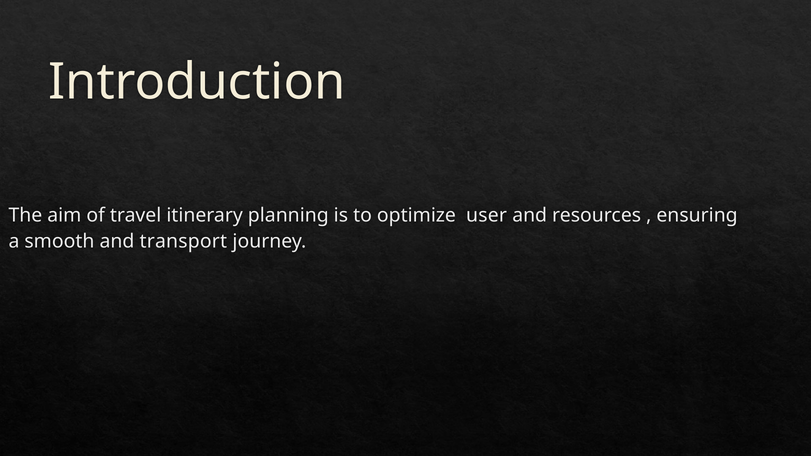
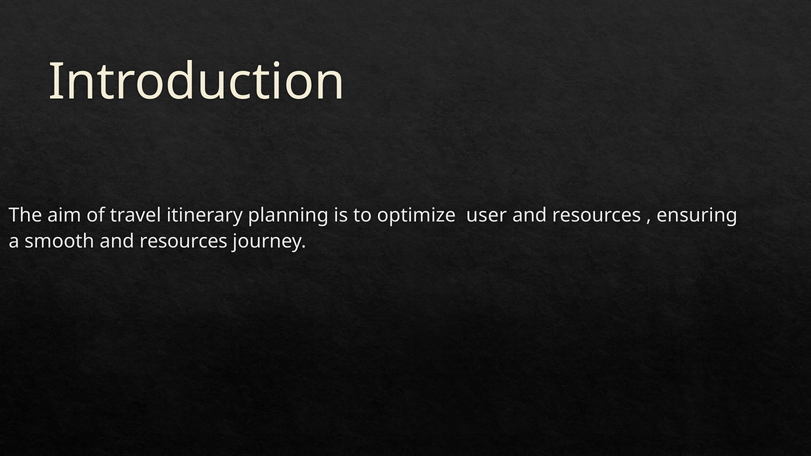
smooth and transport: transport -> resources (184, 241)
